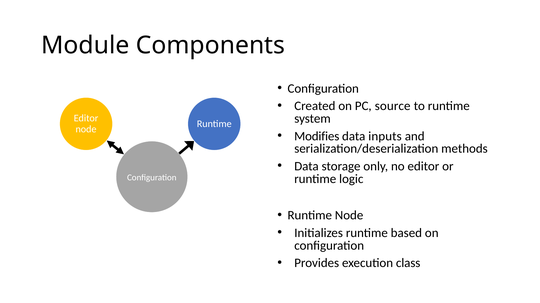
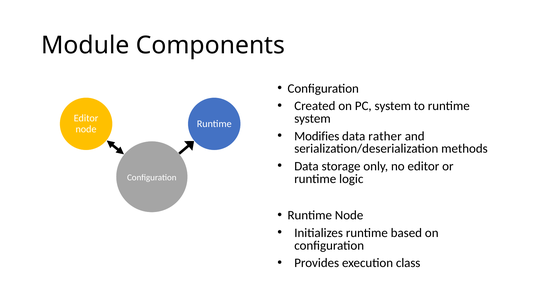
PC source: source -> system (393, 106)
inputs: inputs -> rather (385, 136)
